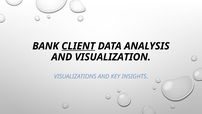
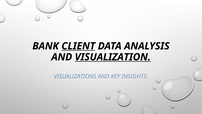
VISUALIZATION underline: none -> present (113, 57)
